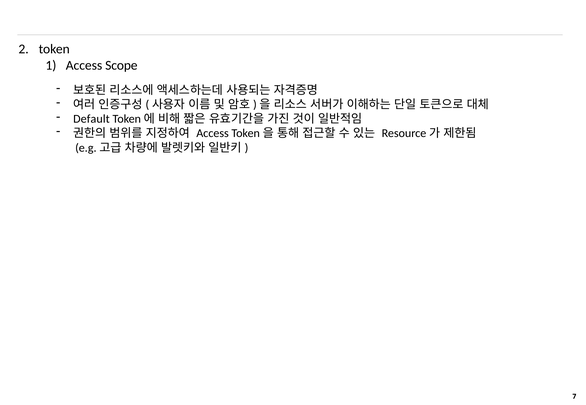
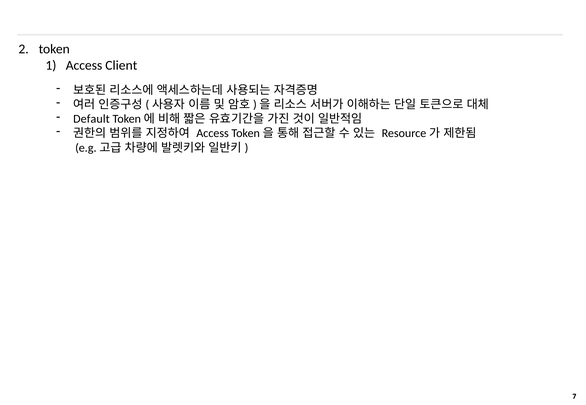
Scope: Scope -> Client (121, 65)
